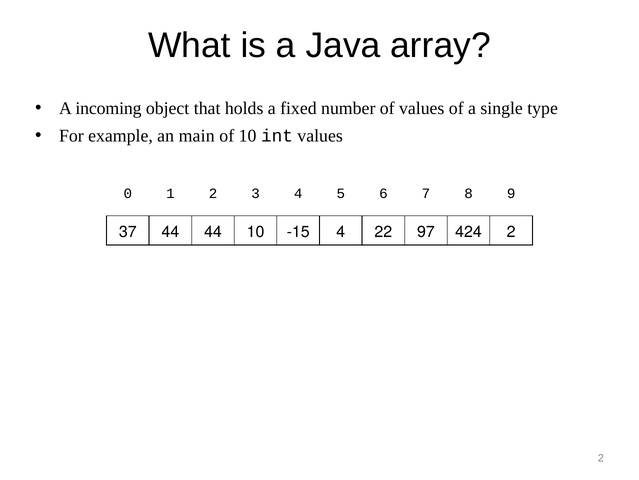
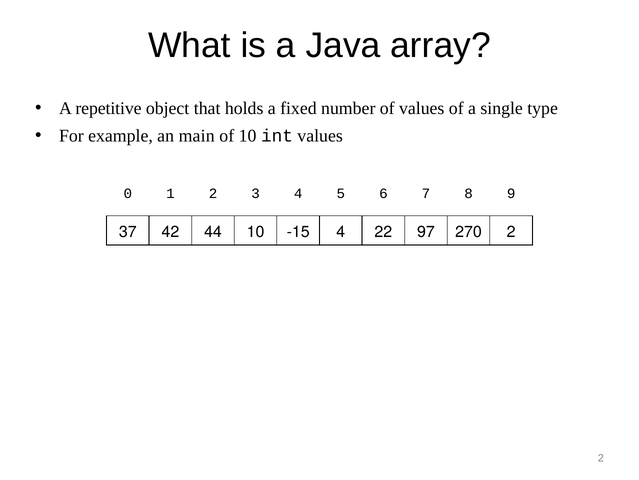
incoming: incoming -> repetitive (108, 108)
37 44: 44 -> 42 (170, 232)
424: 424 -> 270 (469, 232)
